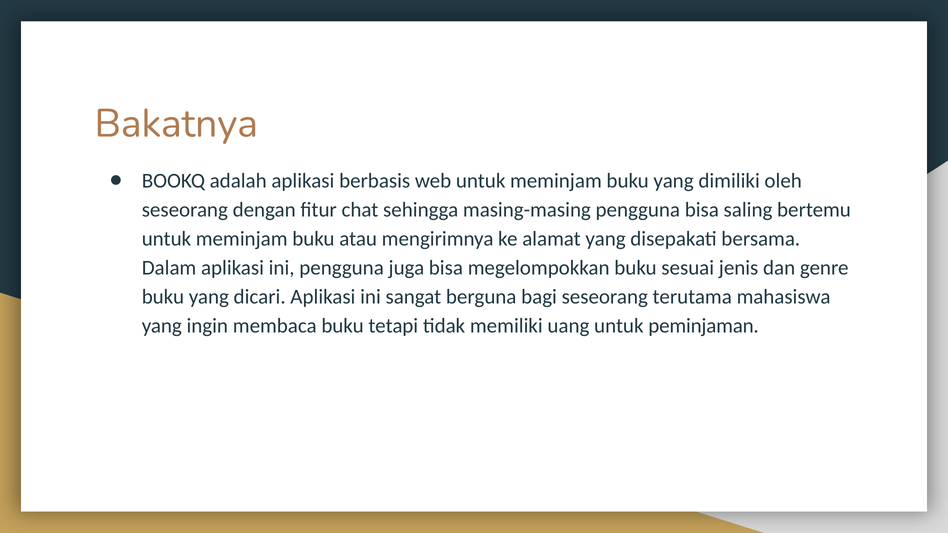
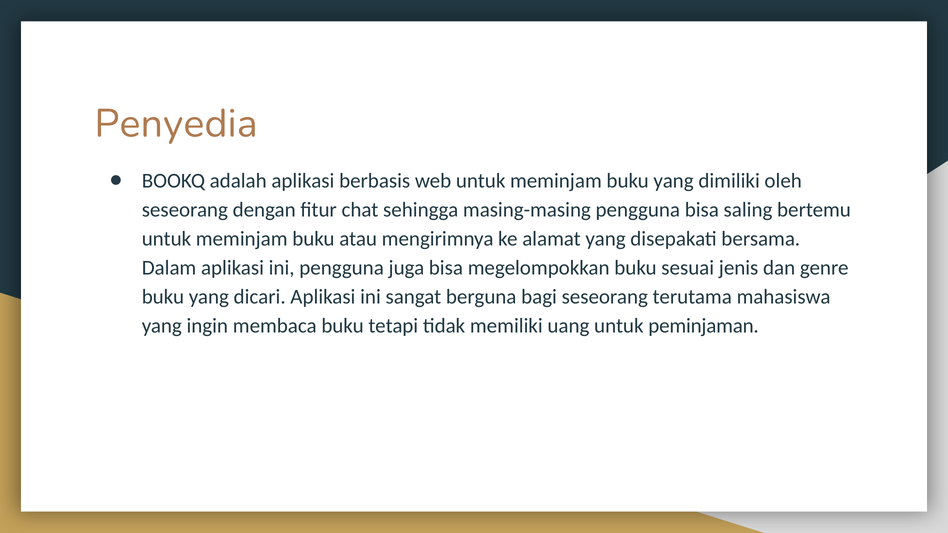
Bakatnya: Bakatnya -> Penyedia (176, 124)
